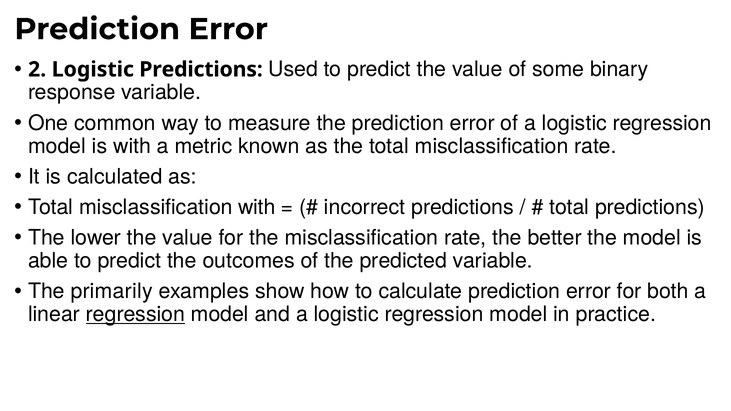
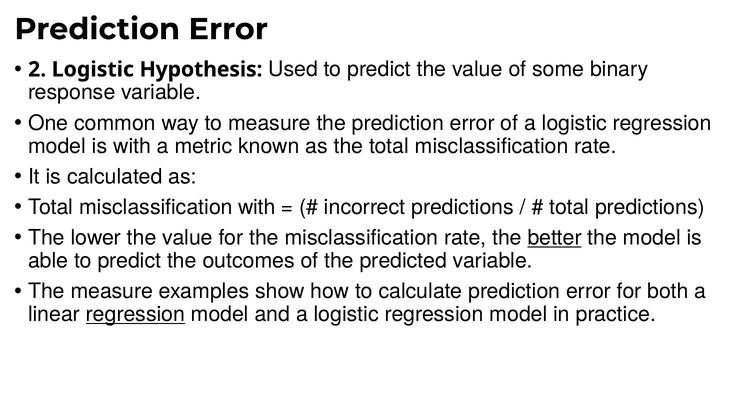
Logistic Predictions: Predictions -> Hypothesis (201, 69)
better underline: none -> present (555, 238)
The primarily: primarily -> measure (112, 291)
